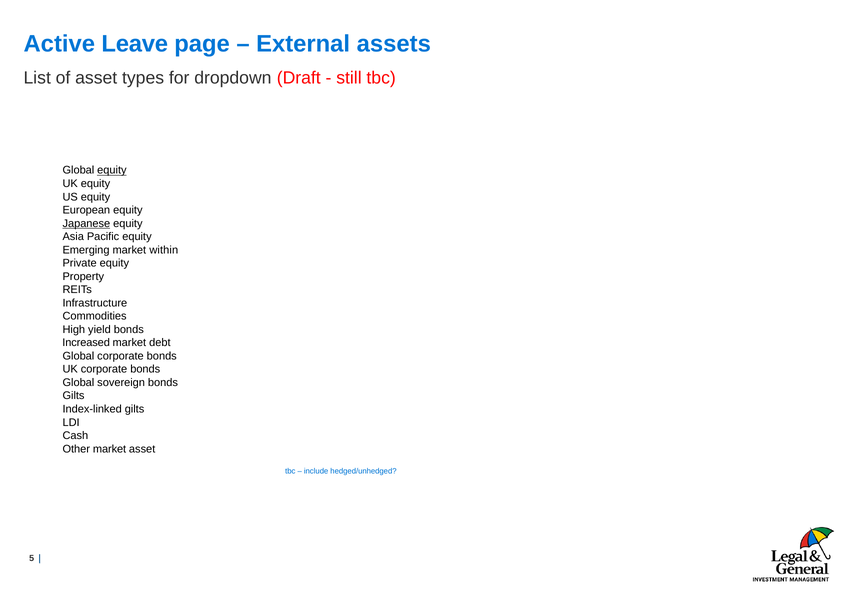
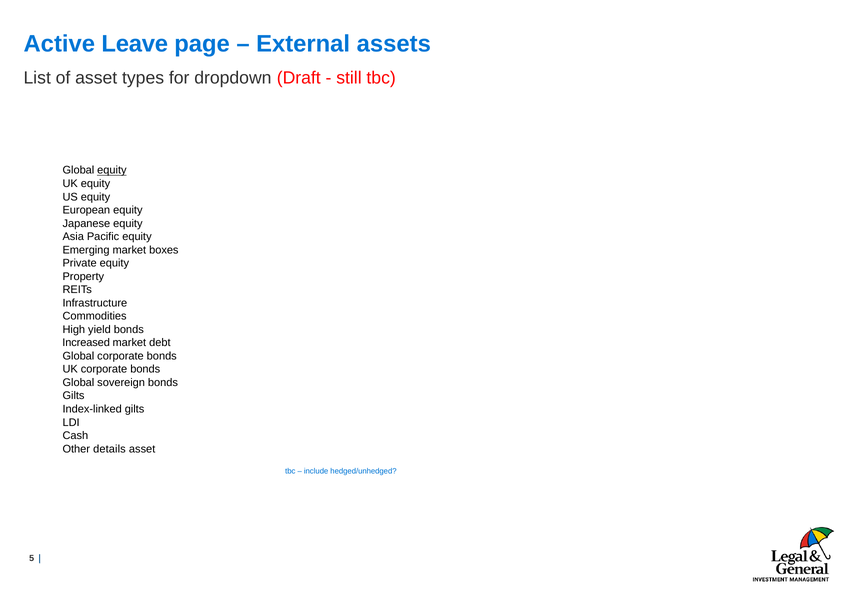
Japanese underline: present -> none (86, 223)
within: within -> boxes (164, 250)
Other market: market -> details (109, 448)
